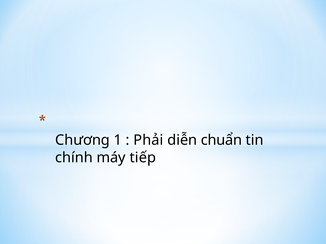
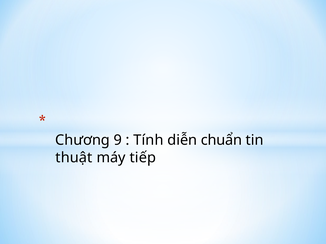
1: 1 -> 9 (118, 140)
Phải: Phải -> Tính (148, 140)
chính: chính -> thuật (74, 158)
